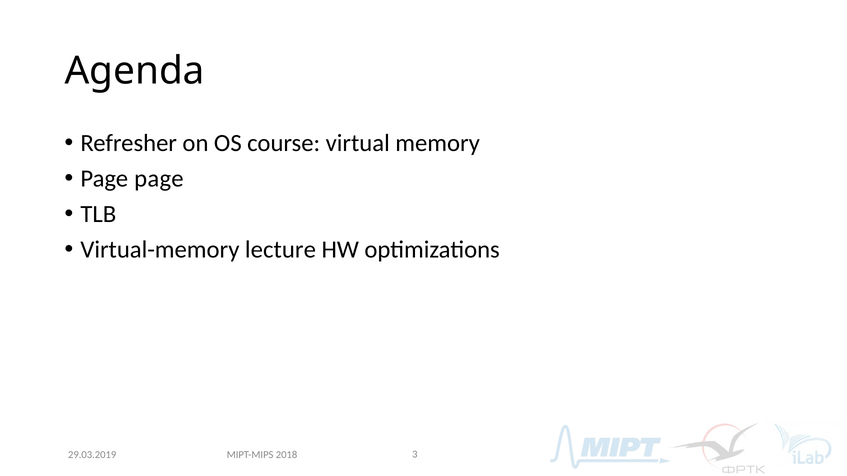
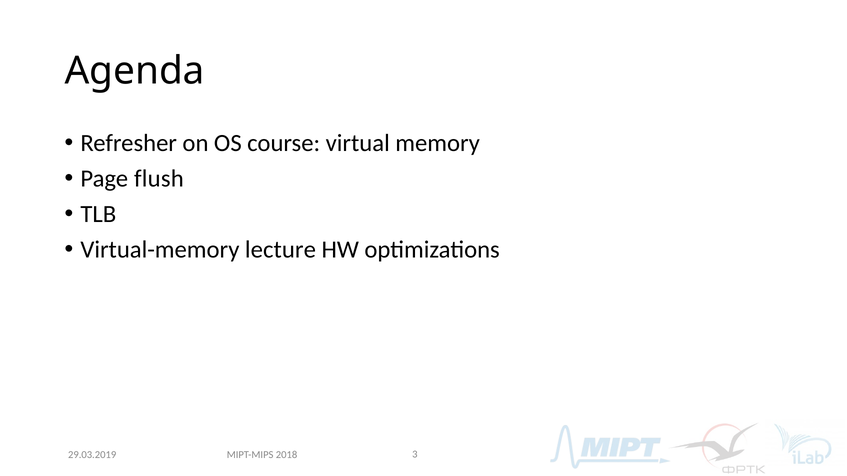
Page page: page -> flush (159, 179)
